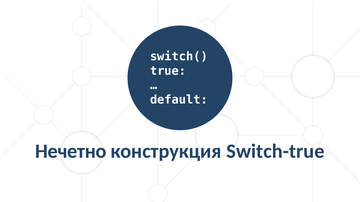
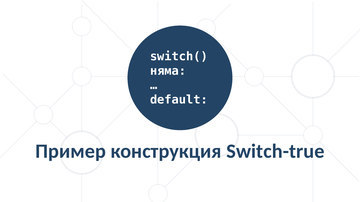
true: true -> няма (168, 71)
Нечетно: Нечетно -> Пример (71, 152)
